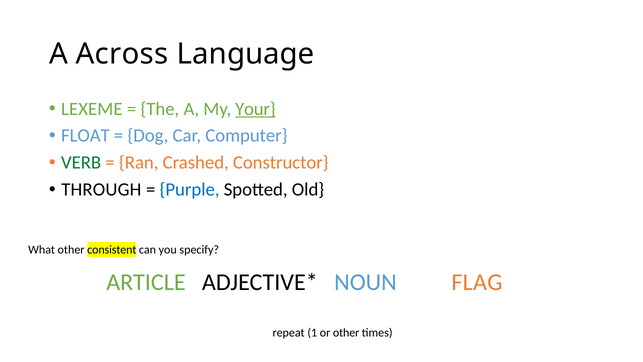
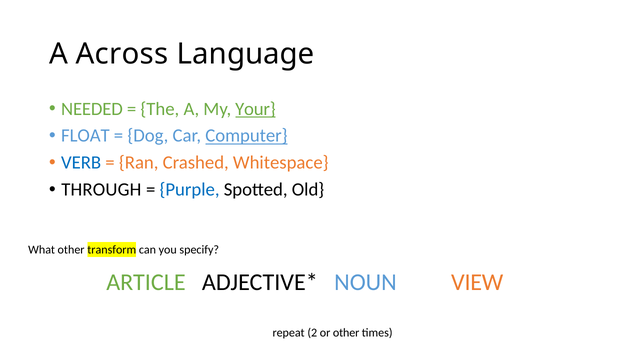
LEXEME: LEXEME -> NEEDED (92, 109)
Computer underline: none -> present (246, 136)
VERB colour: green -> blue (81, 163)
Constructor: Constructor -> Whitespace (281, 163)
consistent: consistent -> transform (112, 249)
FLAG: FLAG -> VIEW (477, 282)
1: 1 -> 2 (312, 332)
